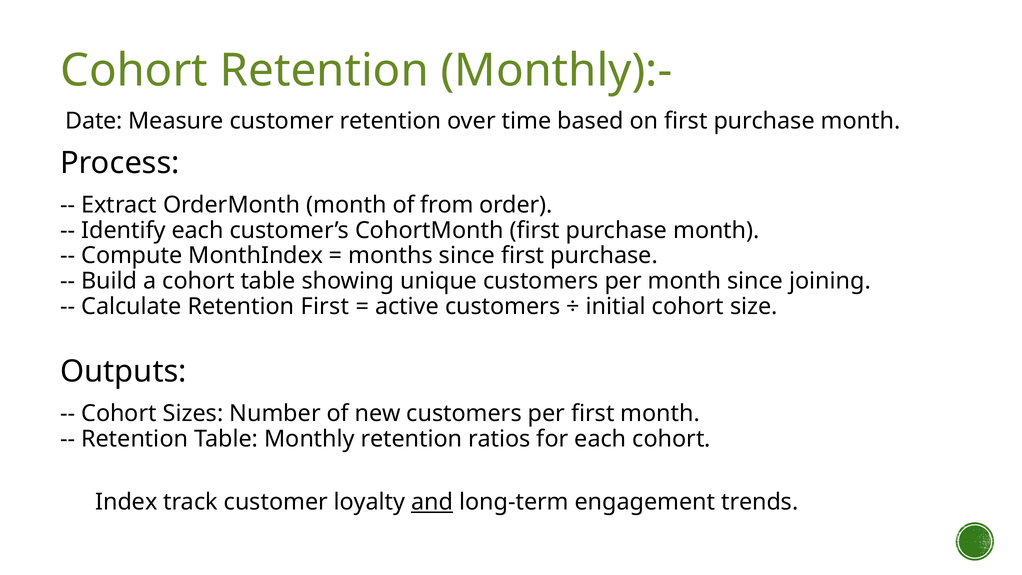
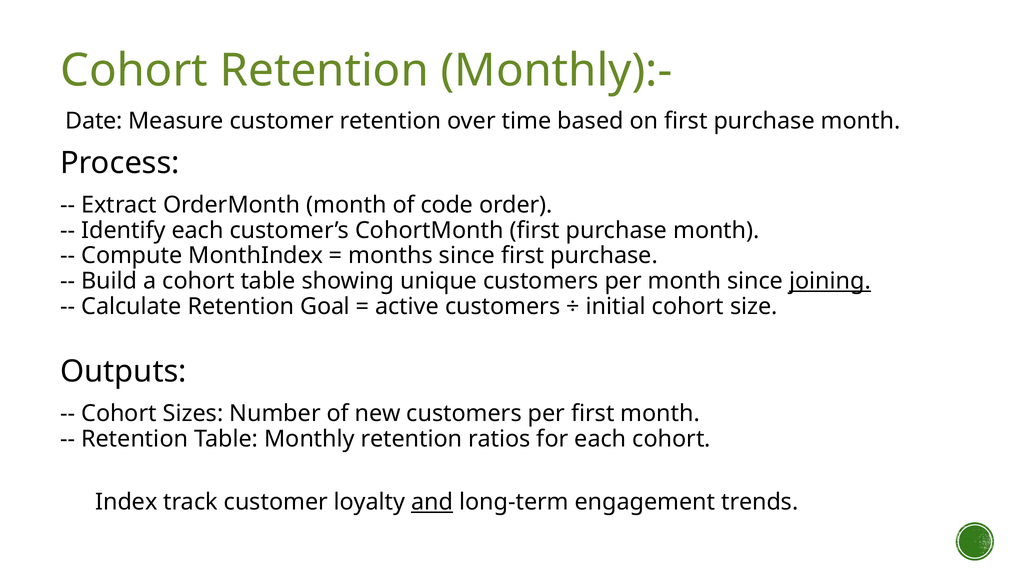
from: from -> code (447, 205)
joining underline: none -> present (830, 281)
Retention First: First -> Goal (325, 306)
